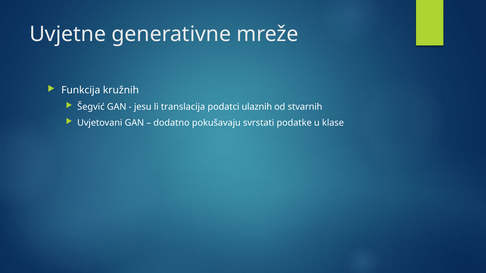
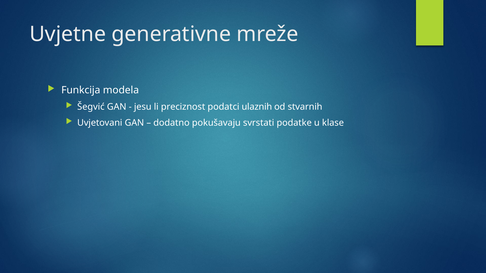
kružnih: kružnih -> modela (121, 90)
translacija: translacija -> preciznost (183, 107)
